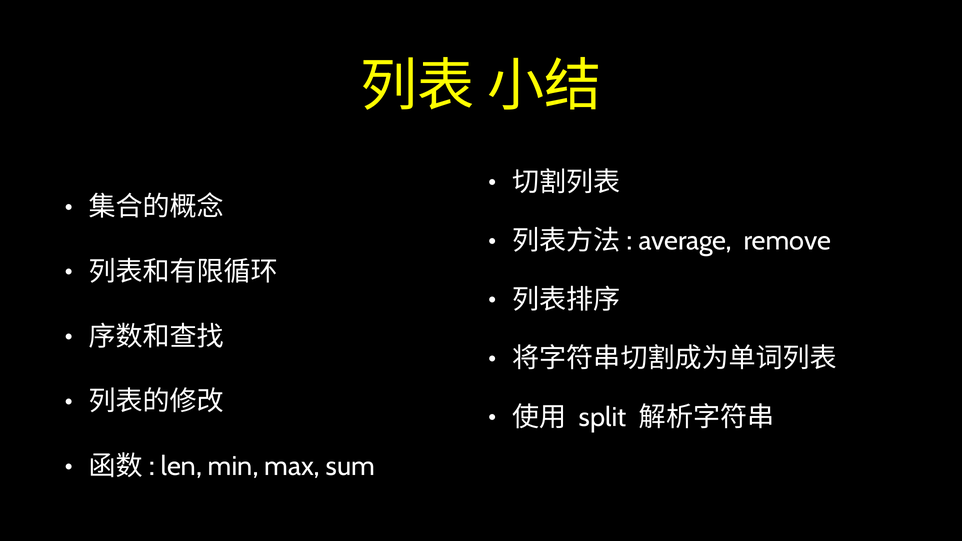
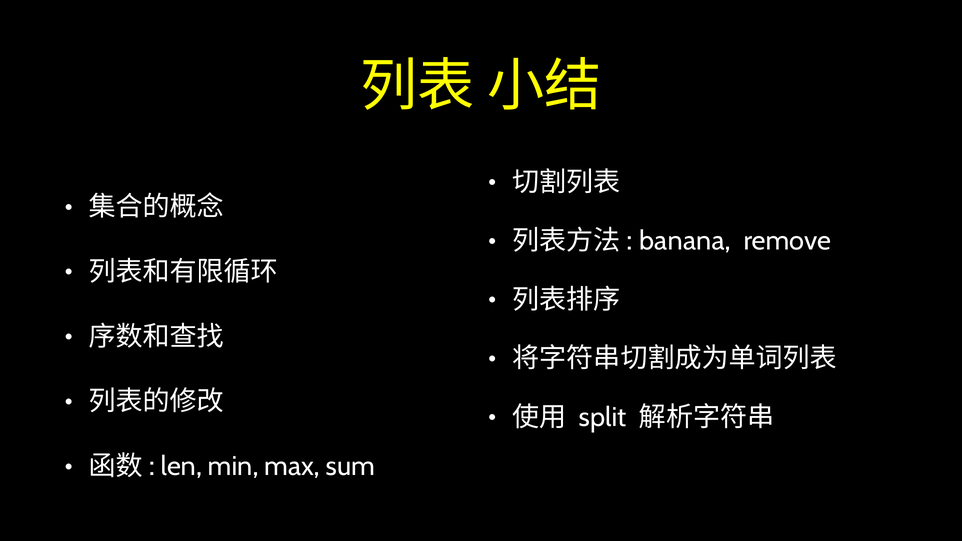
average: average -> banana (685, 241)
